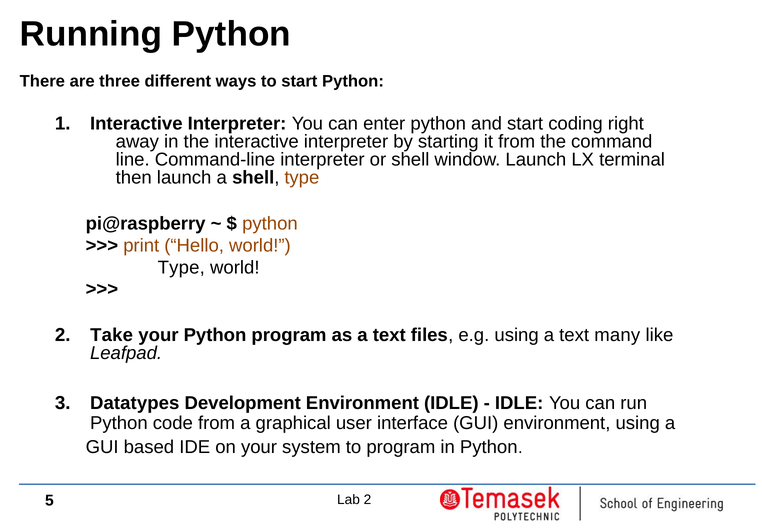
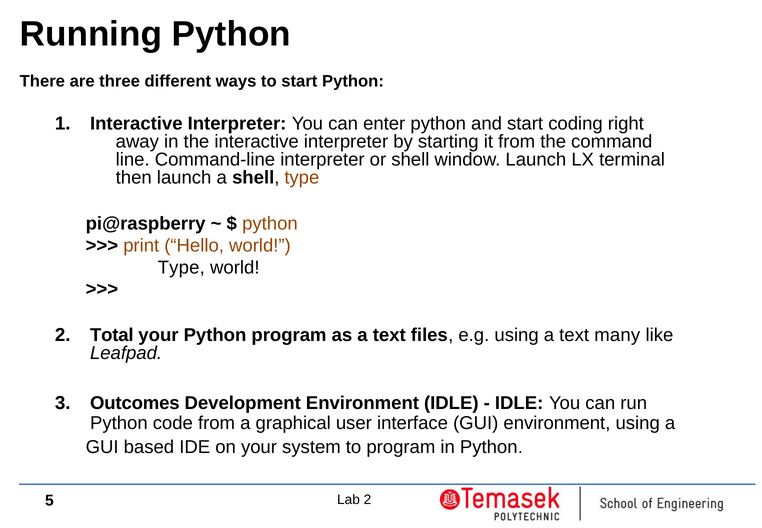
Take: Take -> Total (112, 335)
Datatypes: Datatypes -> Outcomes (135, 403)
